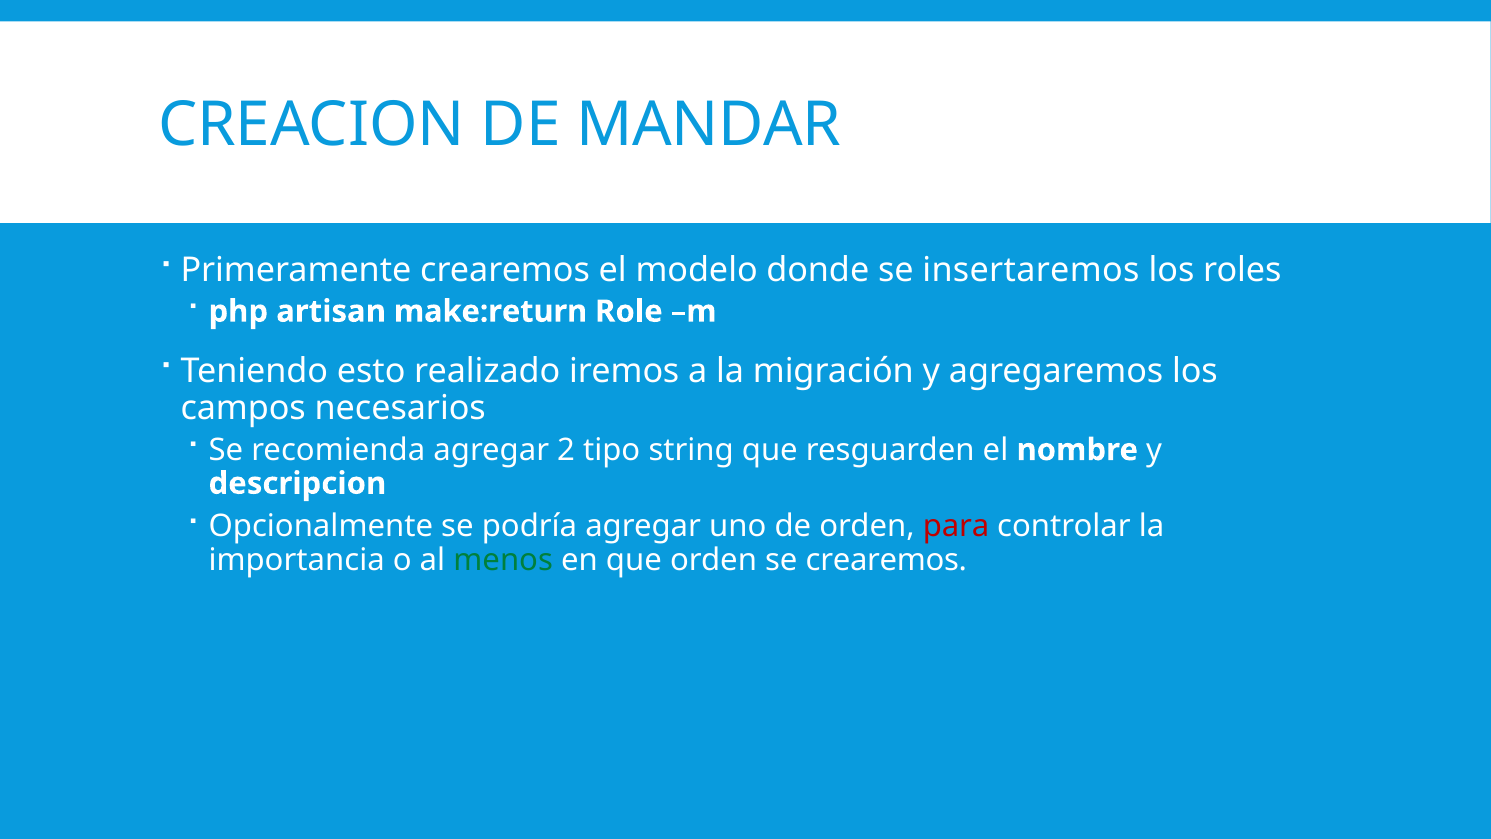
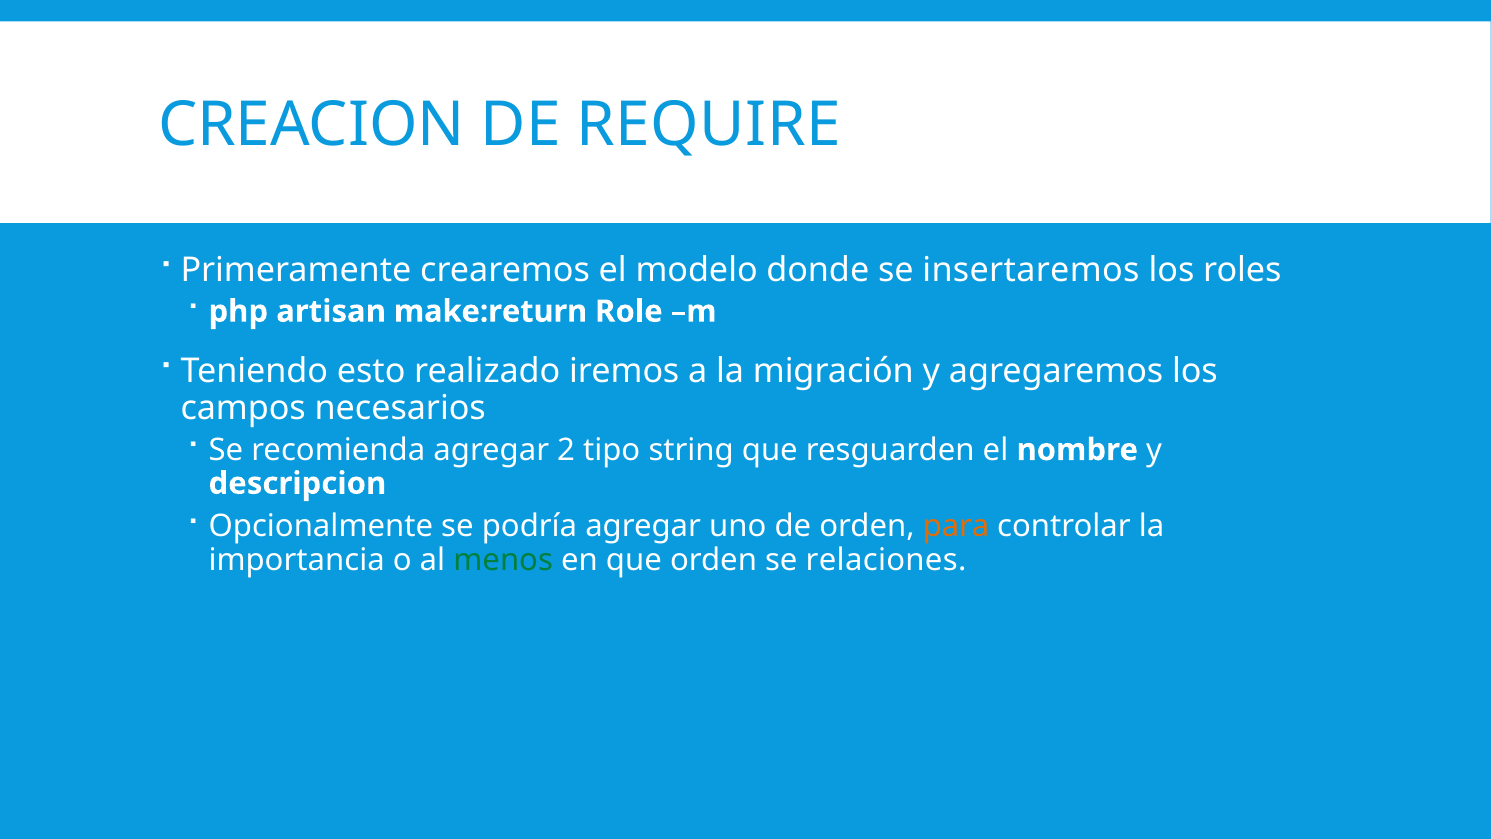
MANDAR: MANDAR -> REQUIRE (709, 125)
para colour: red -> orange (956, 526)
se crearemos: crearemos -> relaciones (886, 560)
